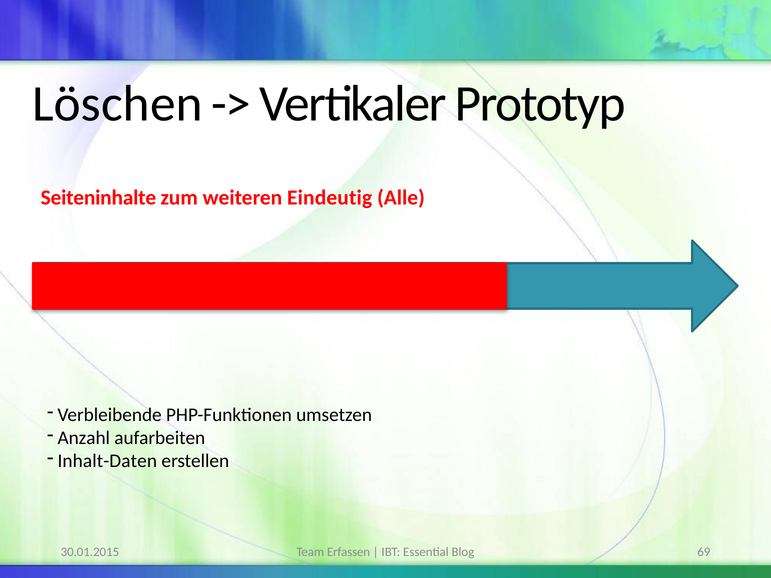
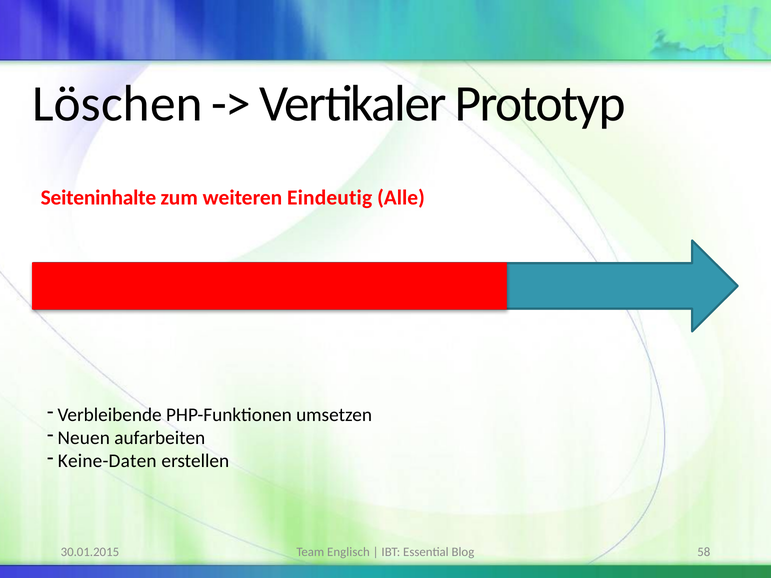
Anzahl: Anzahl -> Neuen (84, 438)
Inhalt-Daten: Inhalt-Daten -> Keine-Daten (107, 461)
Erfassen: Erfassen -> Englisch (348, 552)
69: 69 -> 58 (704, 552)
